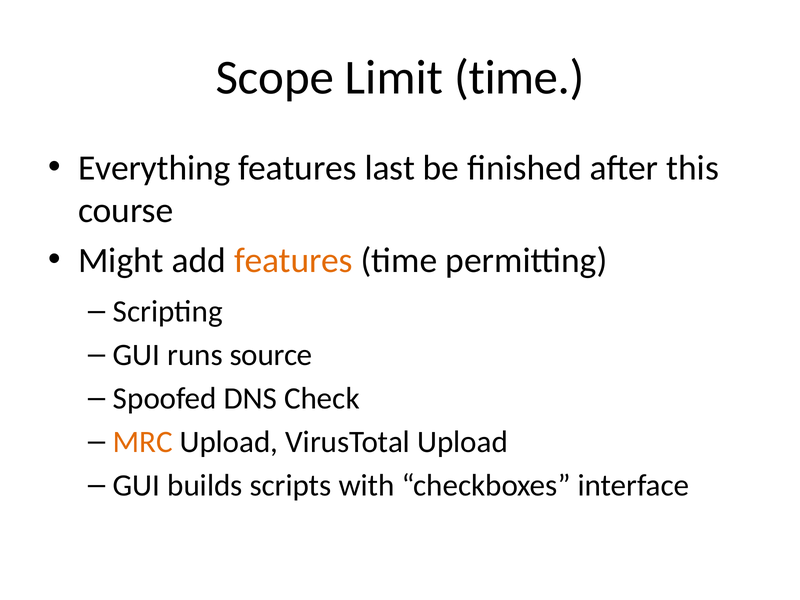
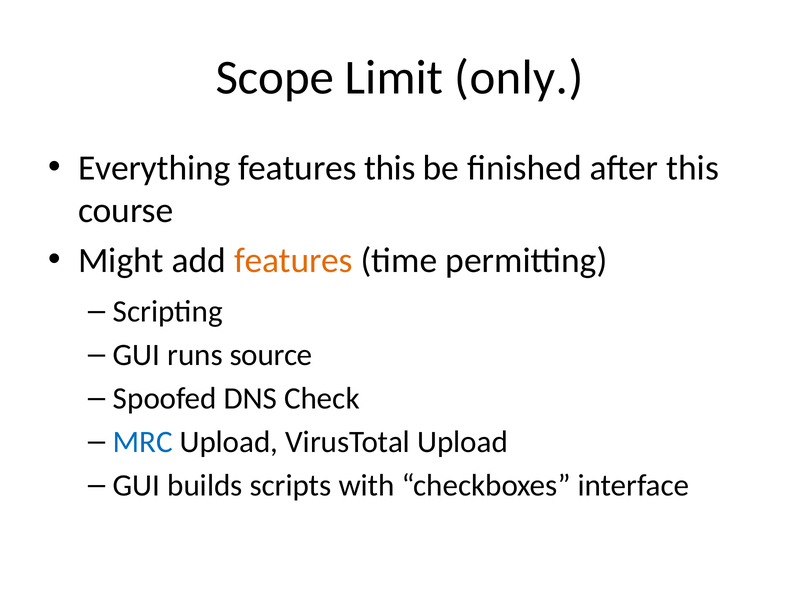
Limit time: time -> only (519, 77)
features last: last -> this (390, 168)
MRC colour: orange -> blue (143, 442)
